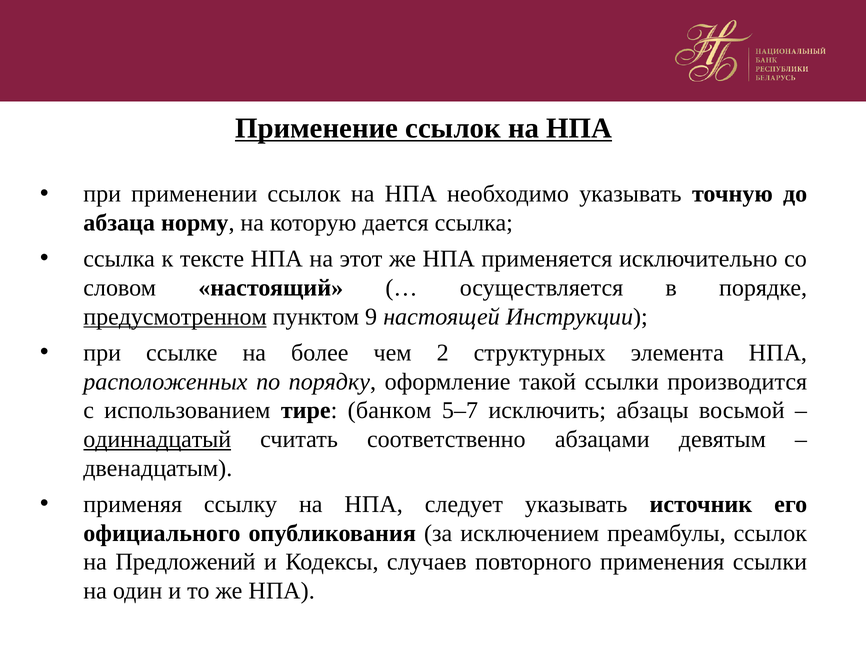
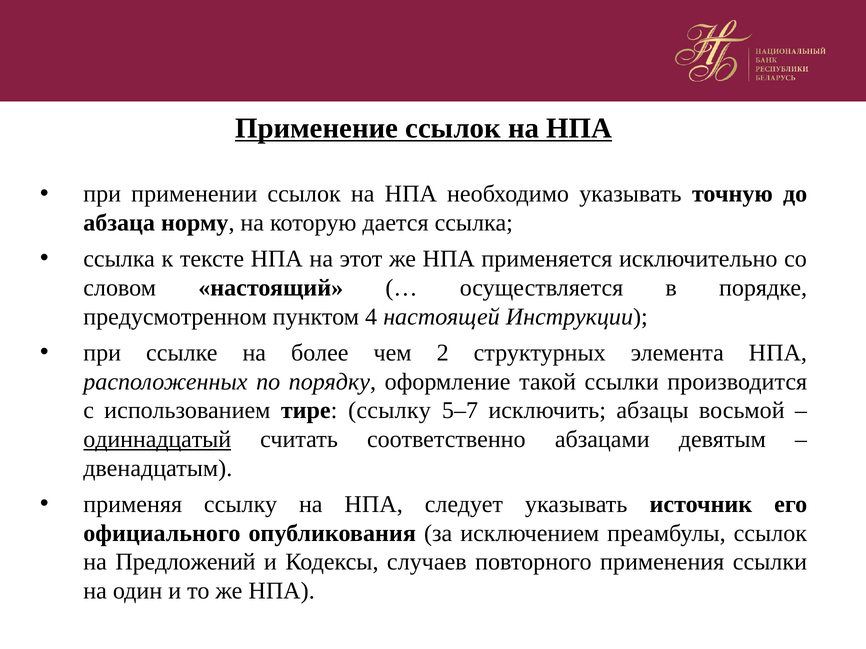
предусмотренном underline: present -> none (175, 317)
9: 9 -> 4 (371, 317)
тире банком: банком -> ссылку (390, 411)
